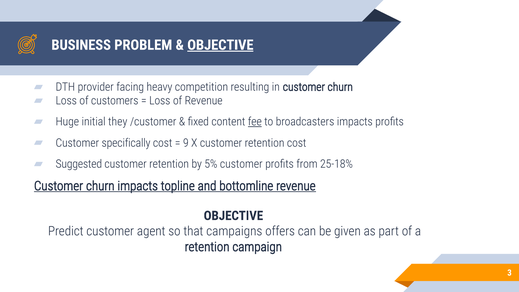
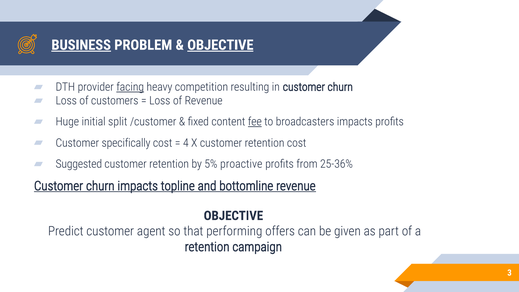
BUSINESS underline: none -> present (81, 45)
facing underline: none -> present (130, 87)
they: they -> split (118, 122)
9: 9 -> 4 (186, 143)
5% customer: customer -> proactive (241, 164)
25-18%: 25-18% -> 25-36% (336, 164)
campaigns: campaigns -> performing (234, 231)
